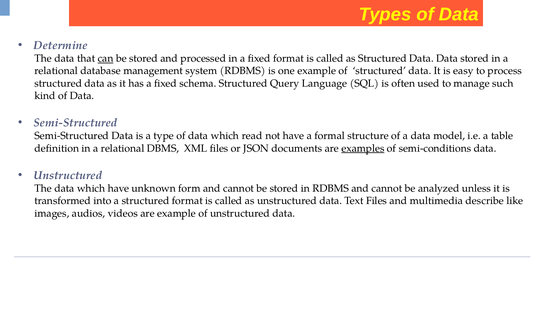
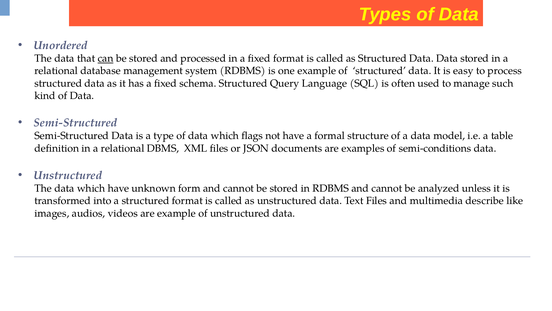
Determine: Determine -> Unordered (61, 45)
read: read -> flags (252, 136)
examples underline: present -> none (363, 148)
